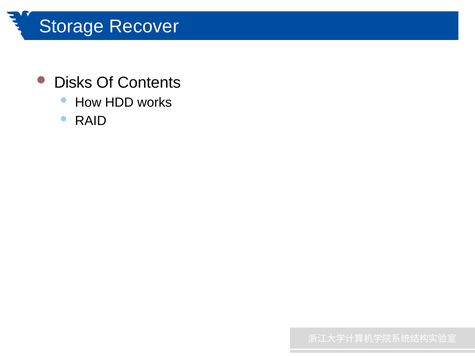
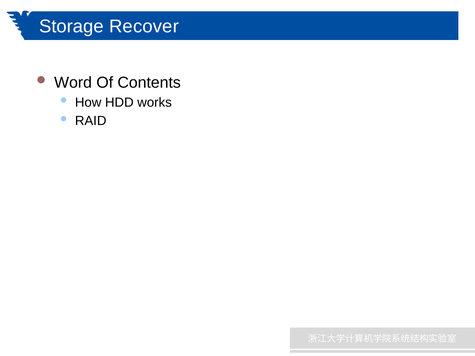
Disks: Disks -> Word (73, 83)
